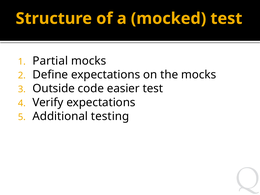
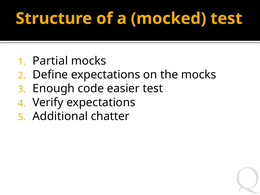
Outside: Outside -> Enough (54, 89)
testing: testing -> chatter (110, 116)
